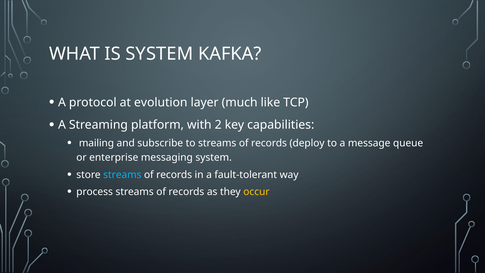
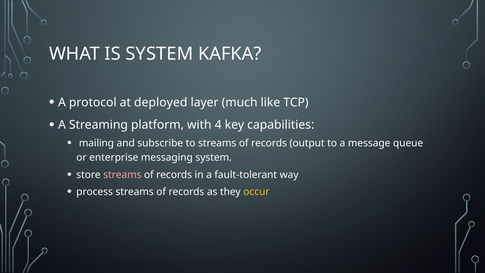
evolution: evolution -> deployed (161, 102)
2: 2 -> 4 (218, 125)
deploy: deploy -> output (307, 143)
streams colour: light blue -> pink (122, 175)
